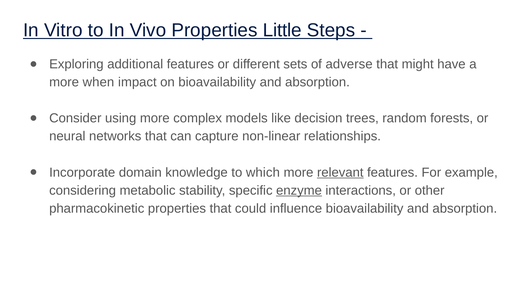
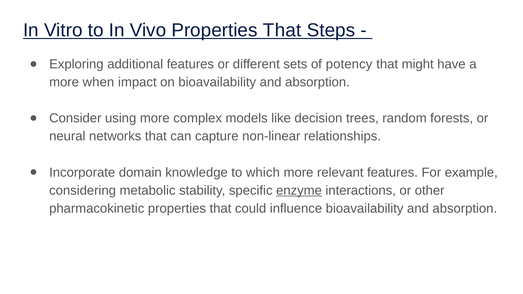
Vivo Properties Little: Little -> That (282, 30)
adverse: adverse -> potency (349, 64)
relevant underline: present -> none (340, 172)
